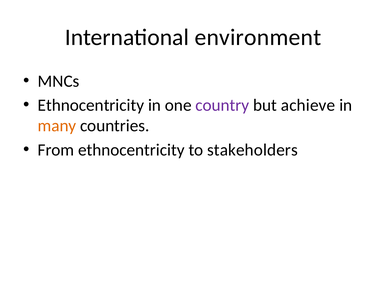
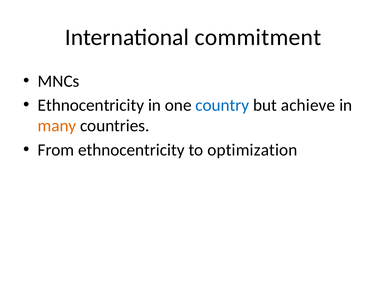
environment: environment -> commitment (258, 37)
country colour: purple -> blue (222, 105)
stakeholders: stakeholders -> optimization (252, 150)
